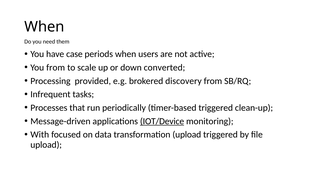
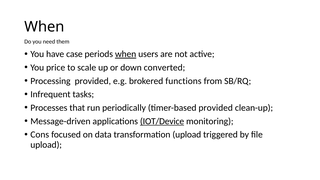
when underline: none -> present (126, 54)
You from: from -> price (56, 68)
discovery: discovery -> functions (183, 81)
timer-based triggered: triggered -> provided (216, 108)
With: With -> Cons (40, 135)
